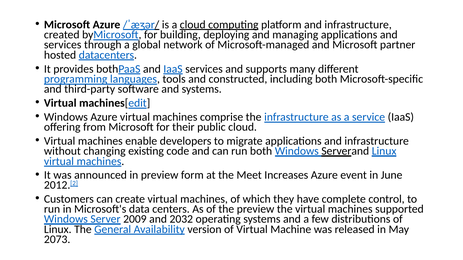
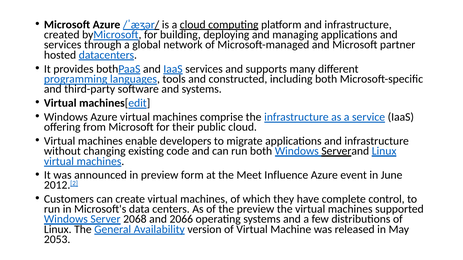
Increases: Increases -> Influence (286, 175)
2009: 2009 -> 2068 (135, 219)
2032: 2032 -> 2066 (181, 219)
2073: 2073 -> 2053 (57, 240)
